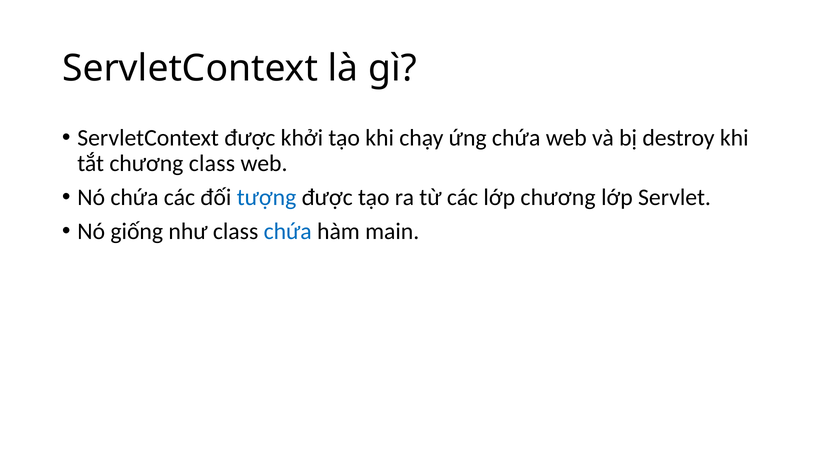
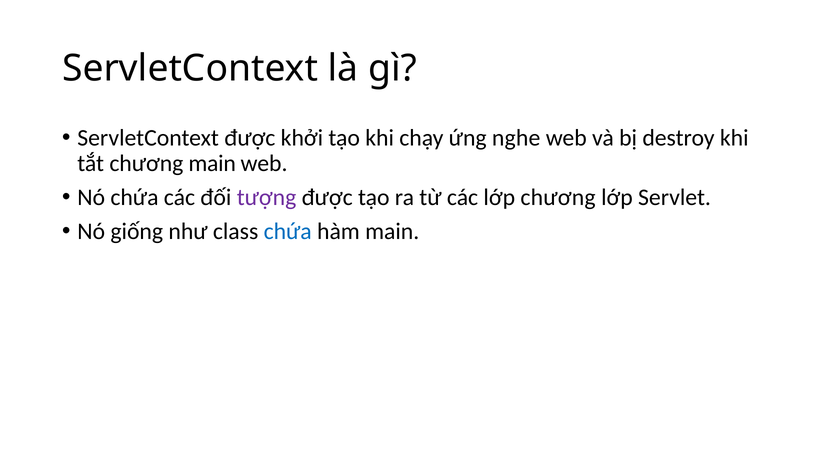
ứng chứa: chứa -> nghe (516, 138)
chương class: class -> main (212, 163)
tượng colour: blue -> purple (267, 197)
